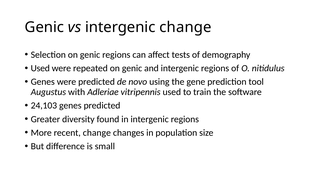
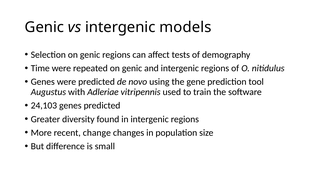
intergenic change: change -> models (185, 27)
Used: Used -> Time (40, 68)
